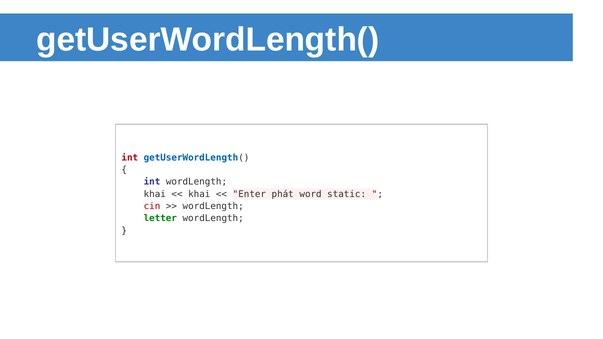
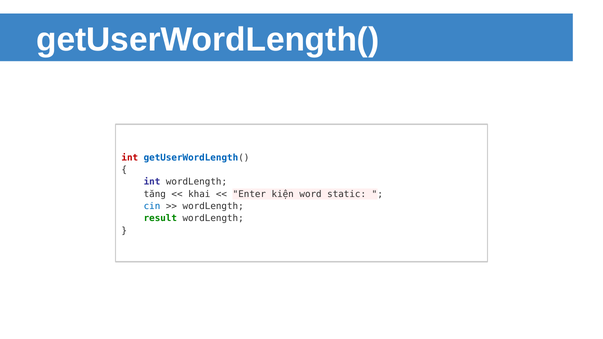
khai: khai -> tăng (155, 194)
phát: phát -> kiện (283, 194)
cin colour: red -> blue (152, 206)
letter: letter -> result (160, 219)
